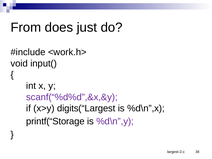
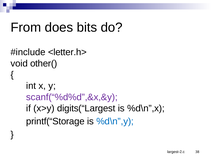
just: just -> bits (87, 27)
<work.h>: <work.h> -> <letter.h> (67, 52)
input(: input( -> other( (44, 63)
%d\n”,y colour: purple -> blue (115, 121)
